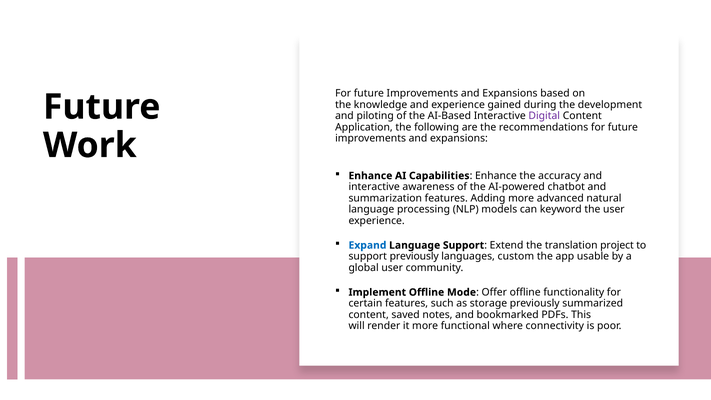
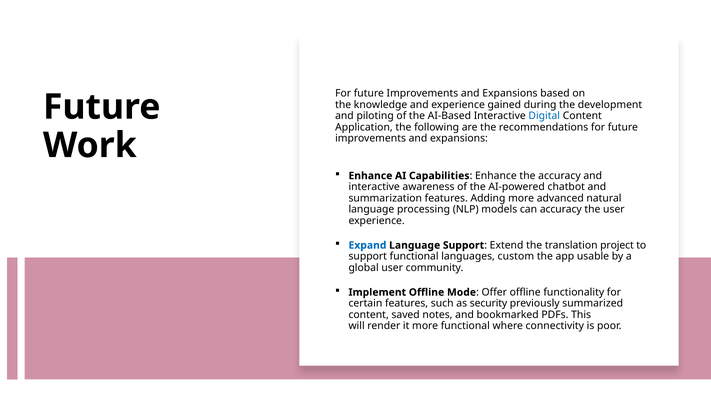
Digital colour: purple -> blue (544, 116)
can keyword: keyword -> accuracy (561, 209)
support previously: previously -> functional (414, 256)
storage: storage -> security (489, 303)
